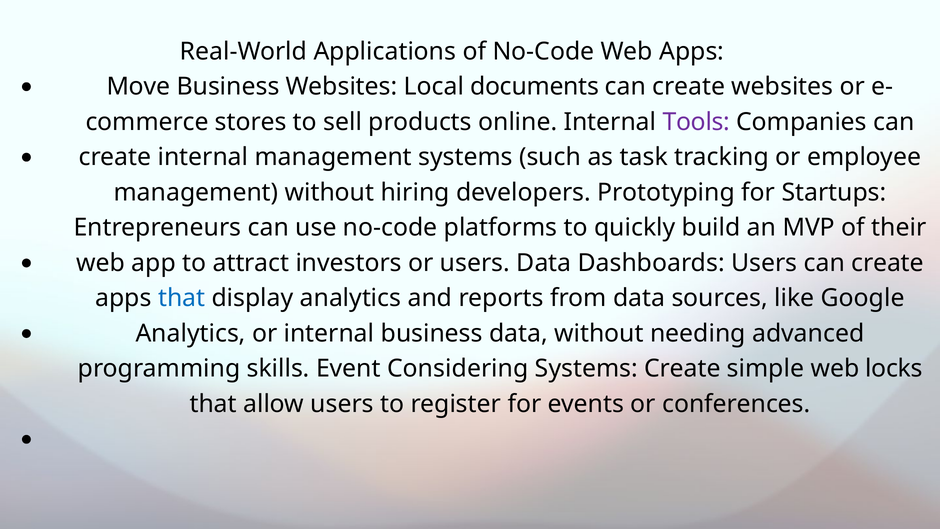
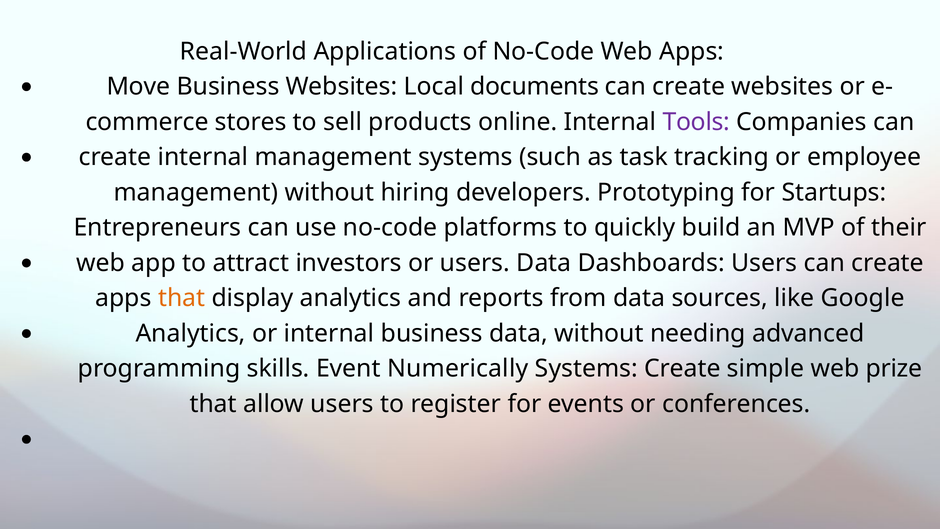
that colour: blue -> orange (182, 298)
Considering: Considering -> Numerically (458, 369)
locks: locks -> prize (894, 369)
